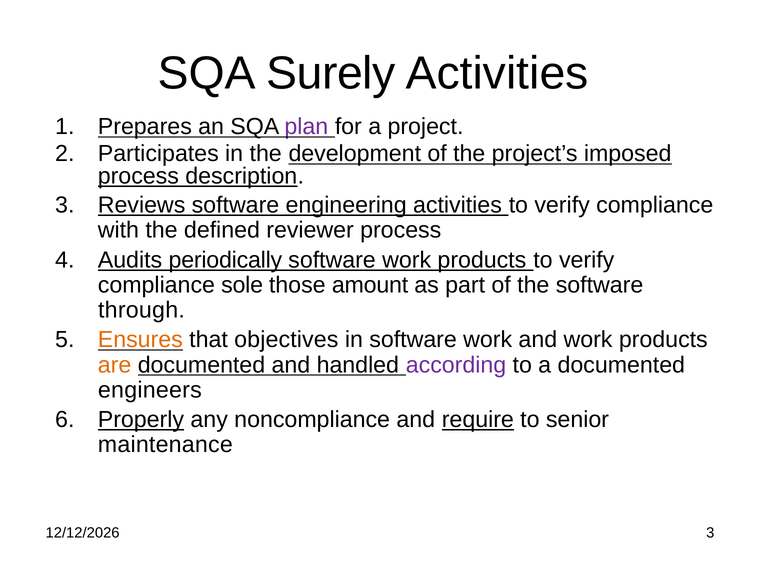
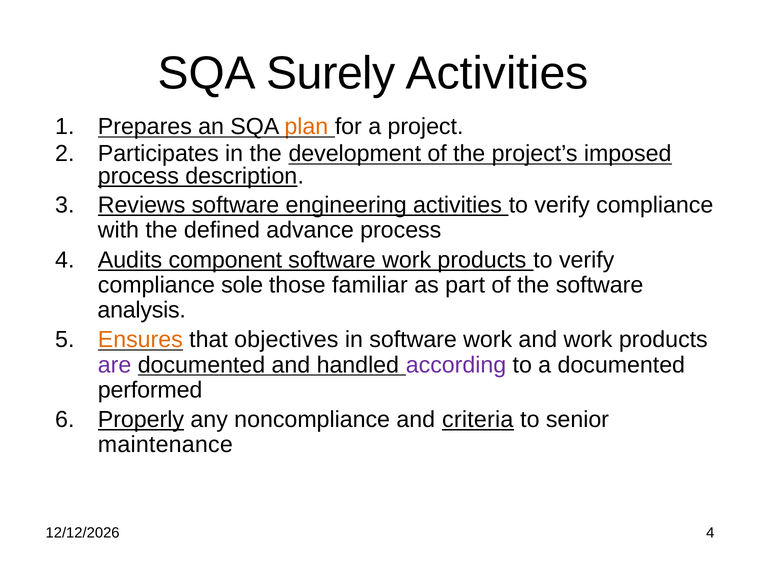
plan colour: purple -> orange (306, 127)
reviewer: reviewer -> advance (310, 230)
periodically: periodically -> component (225, 260)
amount: amount -> familiar (370, 285)
through: through -> analysis (142, 310)
are colour: orange -> purple (115, 365)
engineers: engineers -> performed (150, 390)
require: require -> criteria (478, 420)
3: 3 -> 4 (710, 533)
